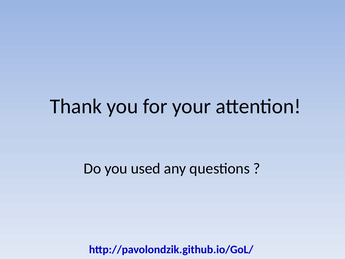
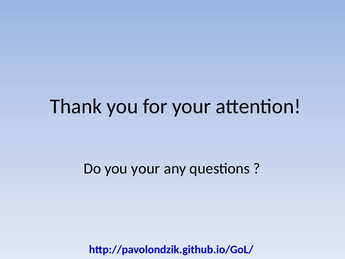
you used: used -> your (146, 168)
